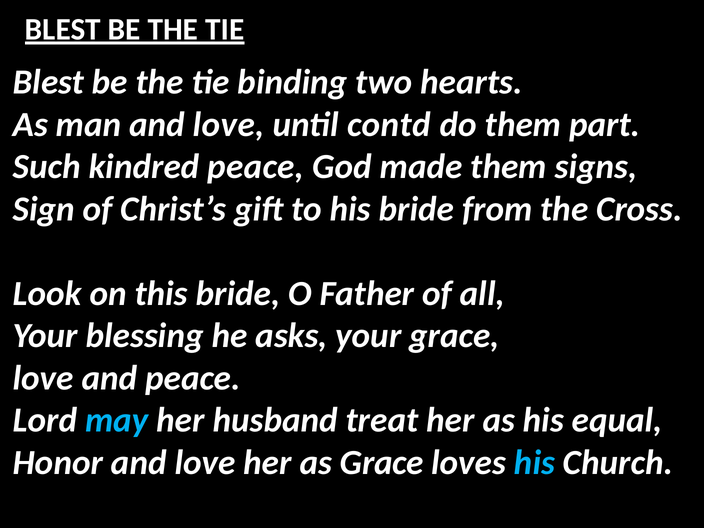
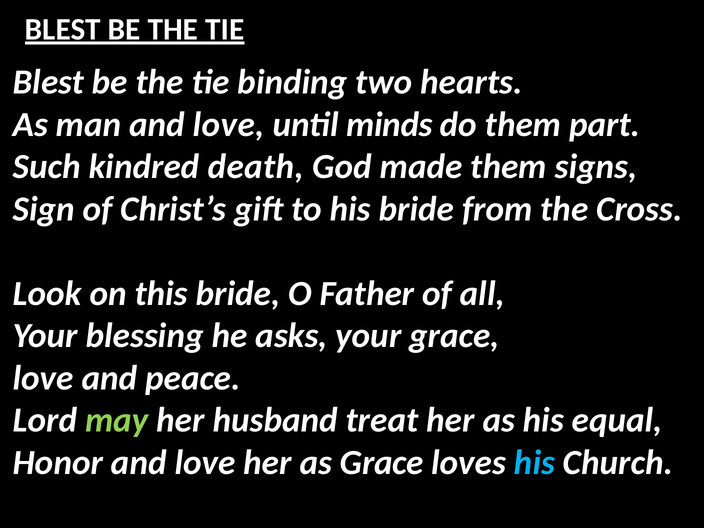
contd: contd -> minds (389, 125)
kindred peace: peace -> death (256, 167)
may colour: light blue -> light green (117, 420)
